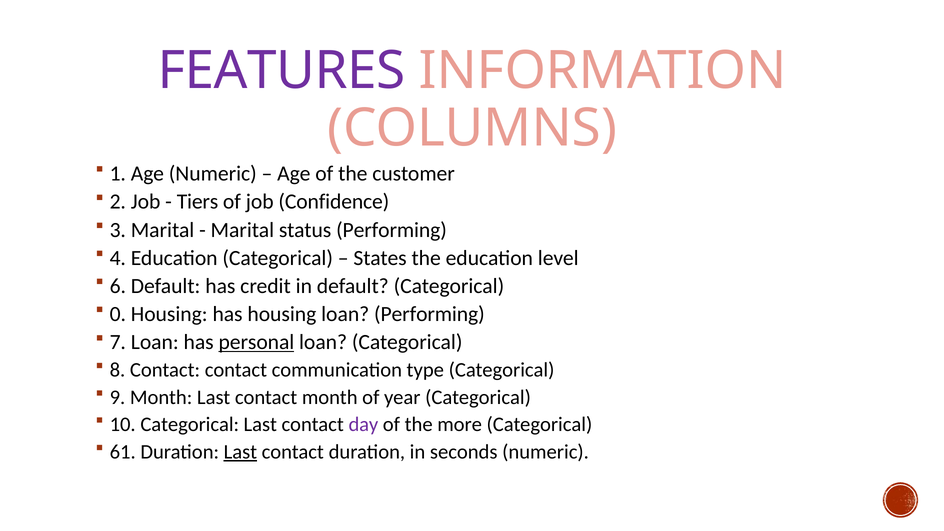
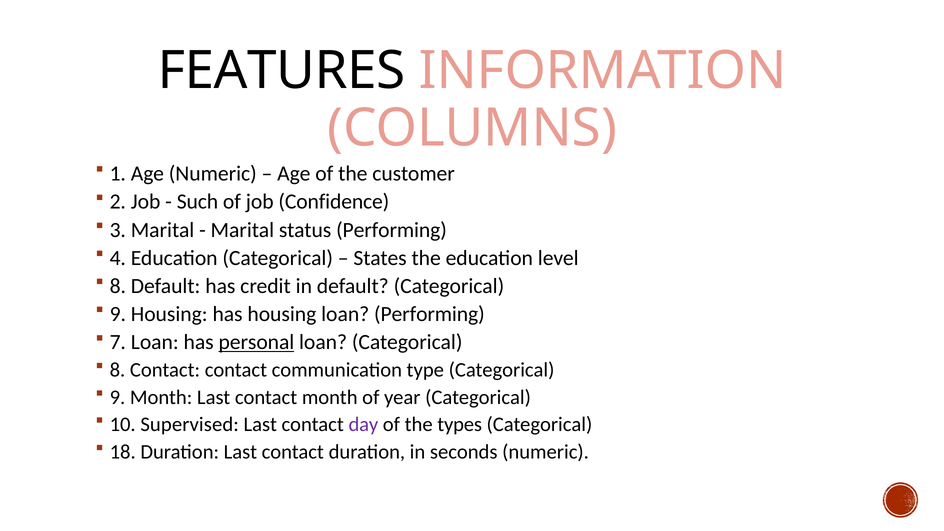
FEATURES colour: purple -> black (282, 71)
Tiers: Tiers -> Such (197, 202)
6: 6 -> 8 (118, 286)
0: 0 -> 9 (118, 314)
10 Categorical: Categorical -> Supervised (190, 425)
more: more -> types (460, 425)
61: 61 -> 18 (123, 452)
Last underline: present -> none (240, 452)
